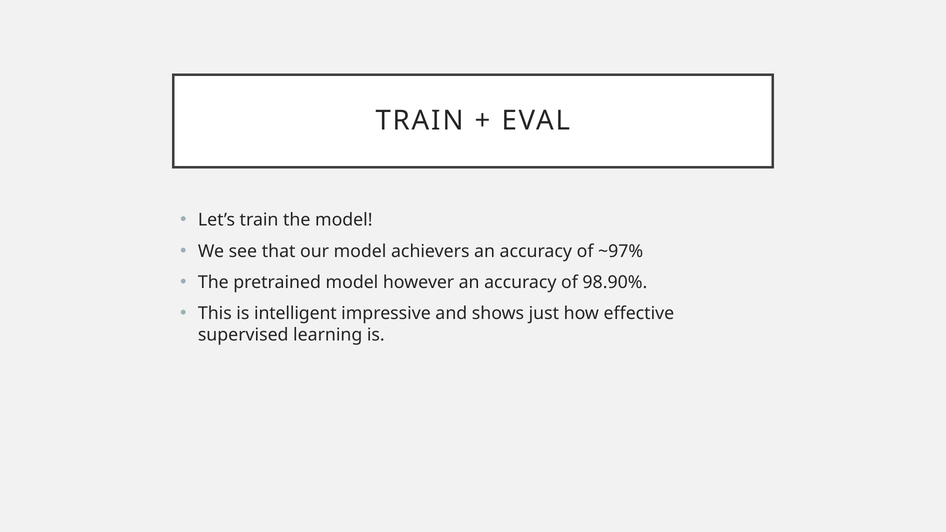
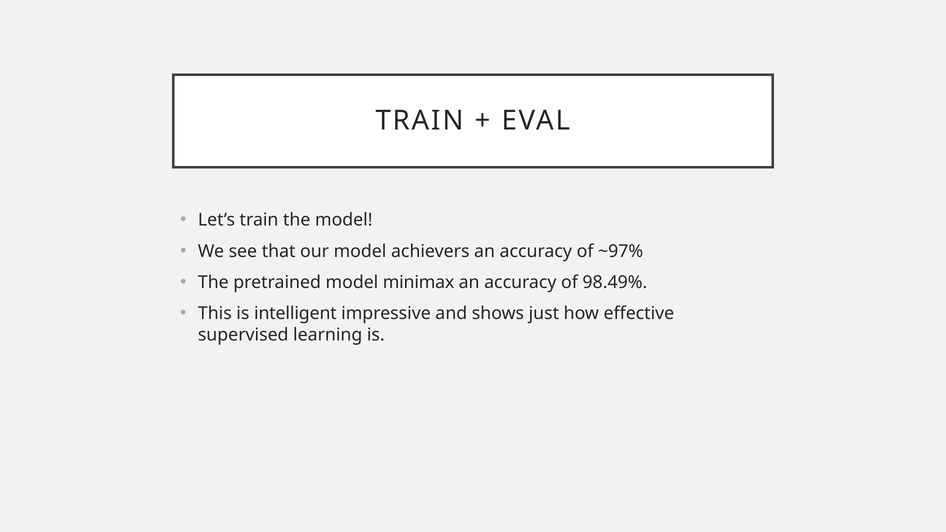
however: however -> minimax (419, 282)
98.90%: 98.90% -> 98.49% (615, 282)
